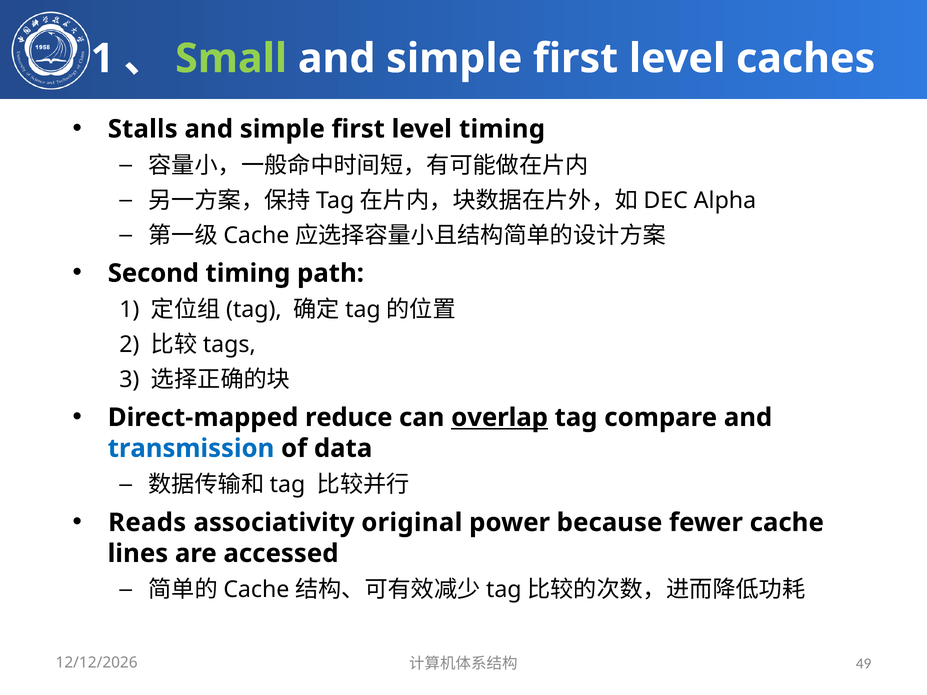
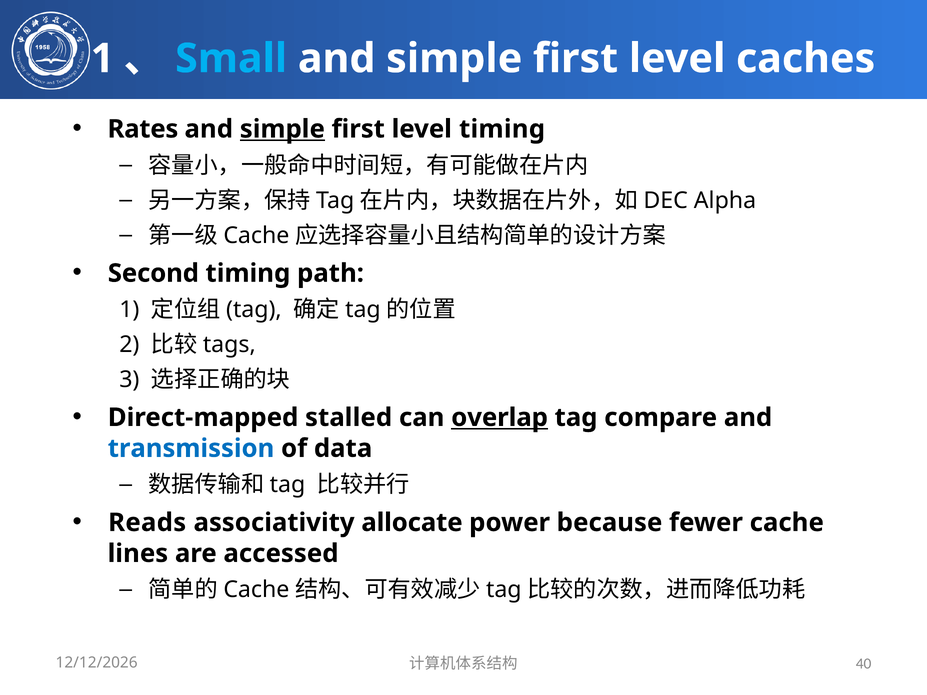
Small colour: light green -> light blue (231, 59)
Stalls: Stalls -> Rates (143, 129)
simple underline: none -> present (282, 129)
reduce: reduce -> stalled (349, 418)
original: original -> allocate (412, 523)
49: 49 -> 40 (864, 664)
